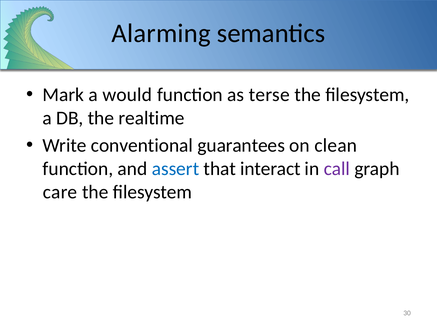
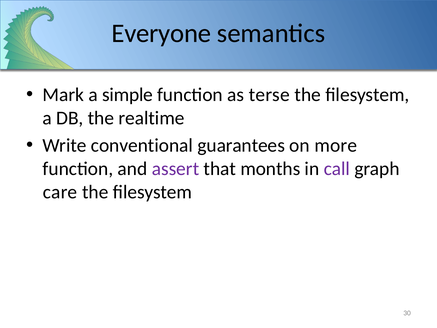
Alarming: Alarming -> Everyone (161, 33)
would: would -> simple (127, 95)
clean: clean -> more (336, 145)
assert colour: blue -> purple (175, 169)
interact: interact -> months (270, 169)
